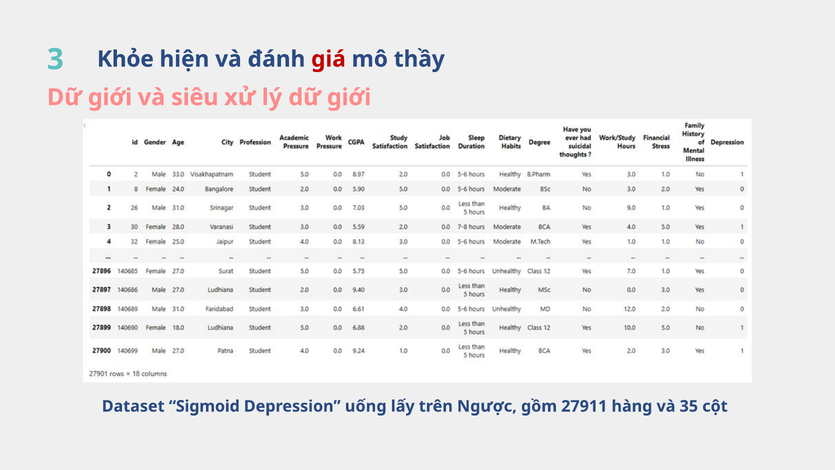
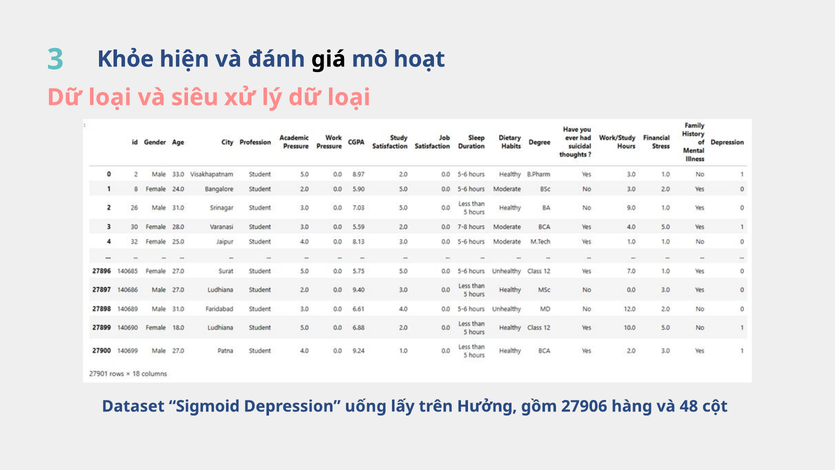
giá colour: red -> black (328, 59)
thầy: thầy -> hoạt (419, 59)
giới: giới -> loại (110, 97)
lý dữ giới: giới -> loại (349, 97)
Ngược: Ngược -> Hưởng (487, 406)
27911: 27911 -> 27906 (584, 406)
35: 35 -> 48 (689, 406)
